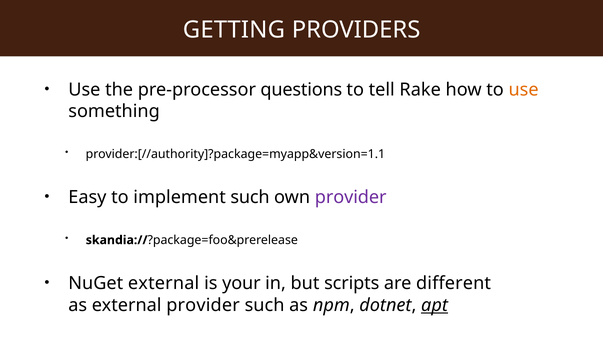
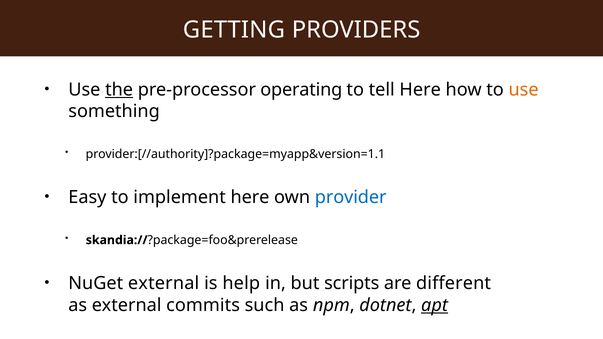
the underline: none -> present (119, 90)
questions: questions -> operating (301, 90)
tell Rake: Rake -> Here (420, 90)
implement such: such -> here (250, 198)
provider colour: purple -> blue (351, 198)
your: your -> help (241, 284)
external provider: provider -> commits (203, 305)
